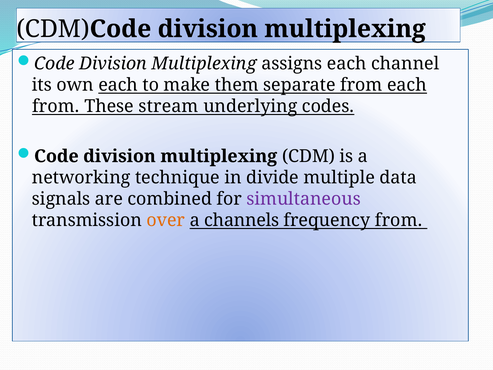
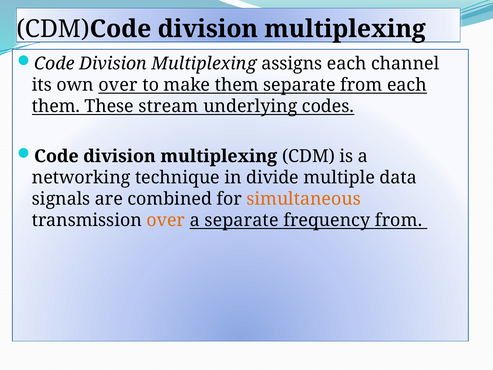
own each: each -> over (118, 85)
from: from -> them (56, 106)
simultaneous colour: purple -> orange (304, 199)
a channels: channels -> separate (242, 220)
